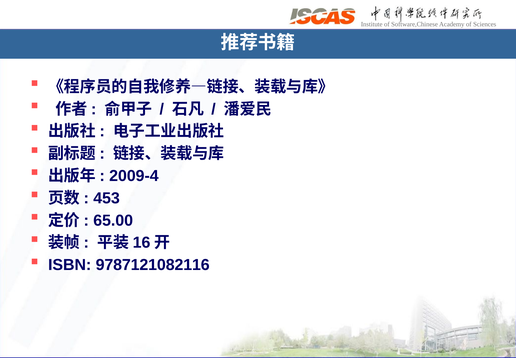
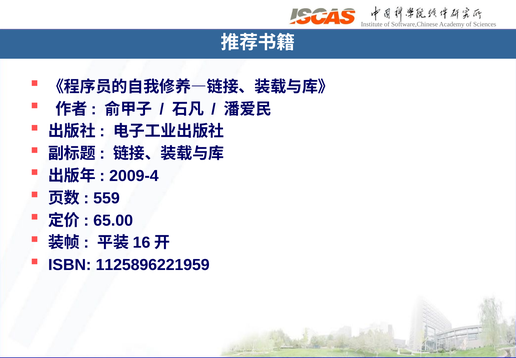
453: 453 -> 559 (107, 198)
9787121082116: 9787121082116 -> 1125896221959 (153, 264)
